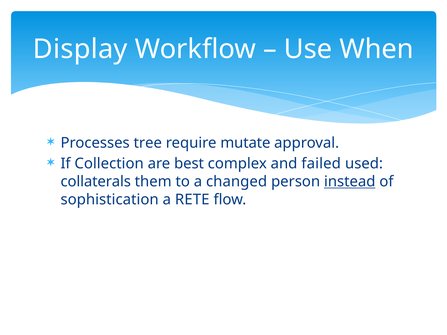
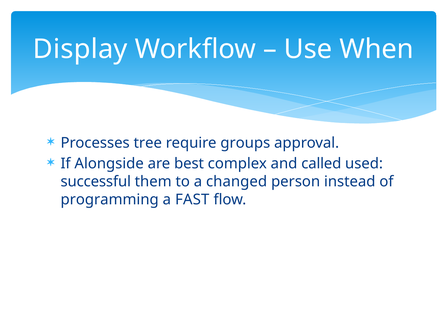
mutate: mutate -> groups (245, 143)
Collection: Collection -> Alongside (109, 164)
failed: failed -> called (321, 164)
collaterals: collaterals -> successful (96, 182)
instead underline: present -> none (350, 182)
sophistication: sophistication -> programming (110, 200)
RETE: RETE -> FAST (192, 200)
